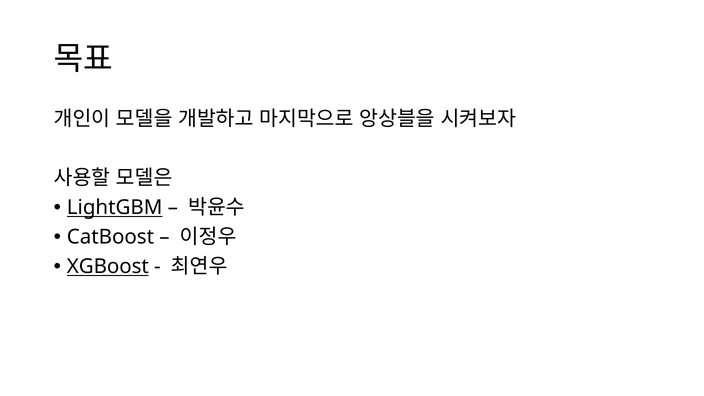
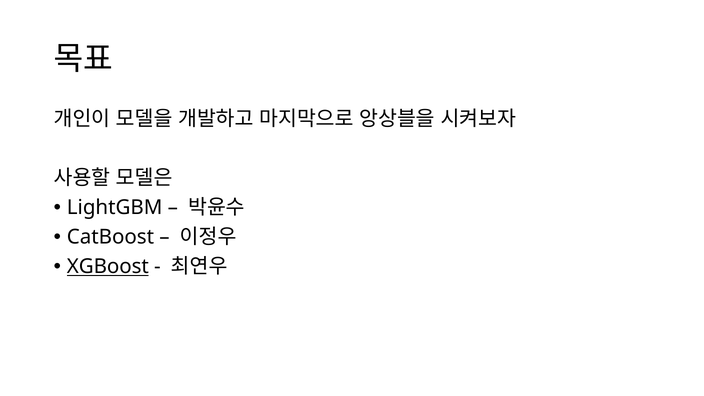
LightGBM underline: present -> none (115, 208)
